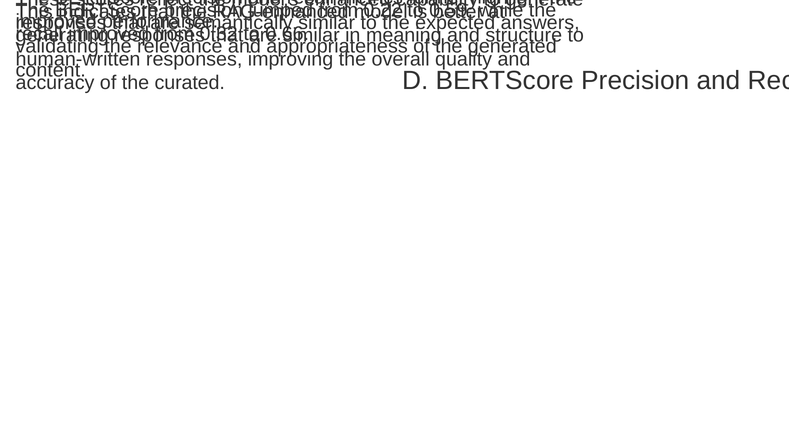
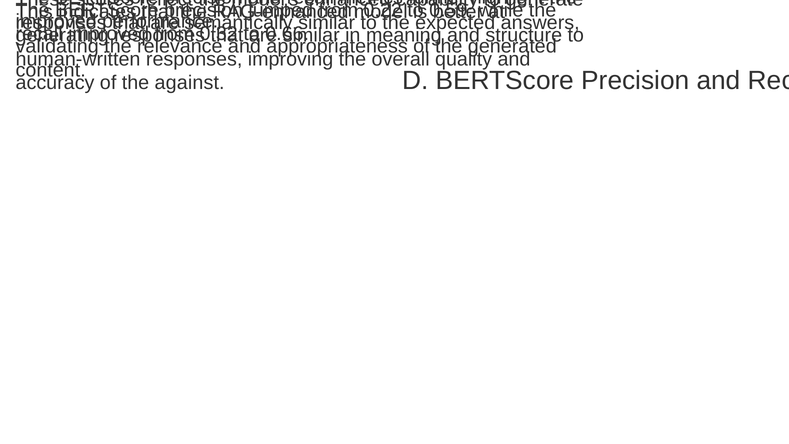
curated: curated -> against (190, 83)
